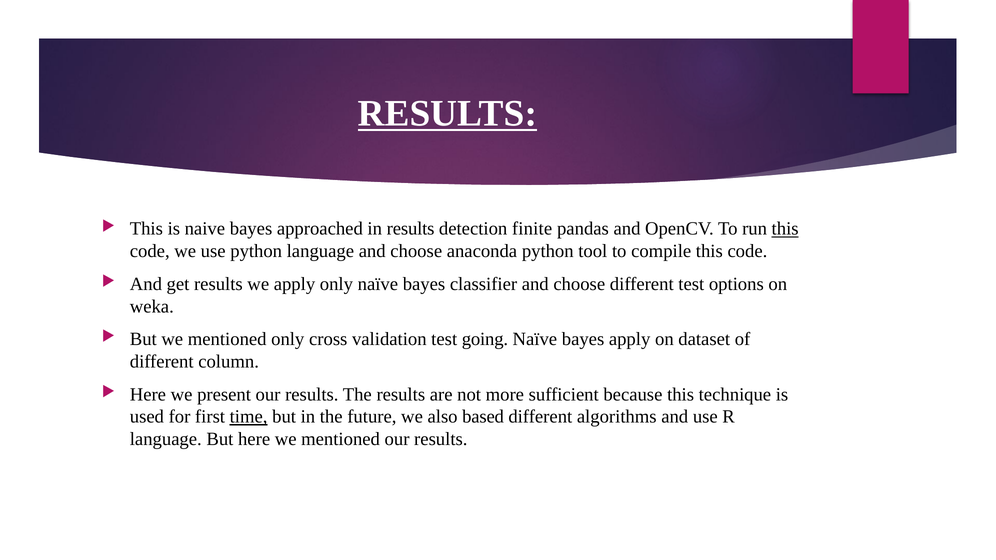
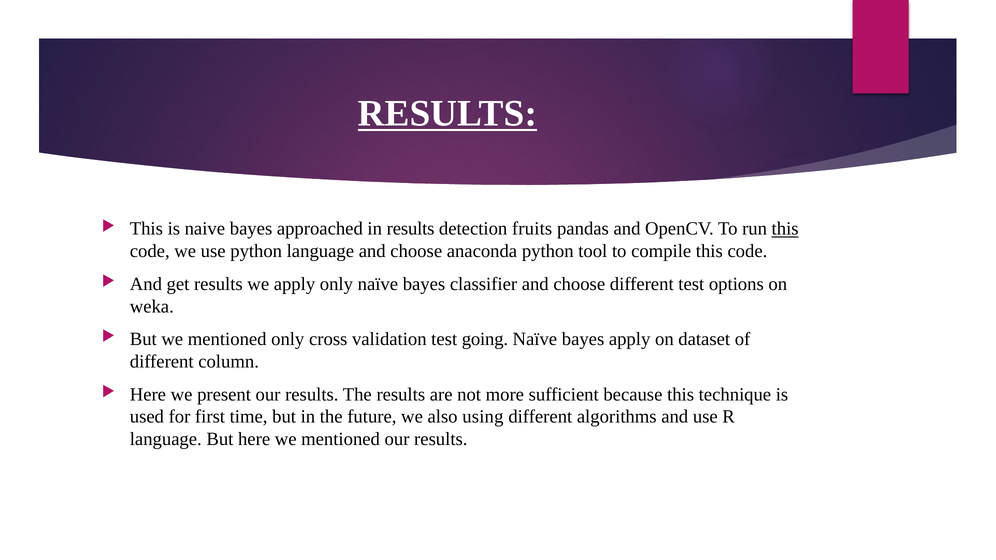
finite: finite -> fruits (532, 229)
time underline: present -> none (249, 417)
based: based -> using (483, 417)
